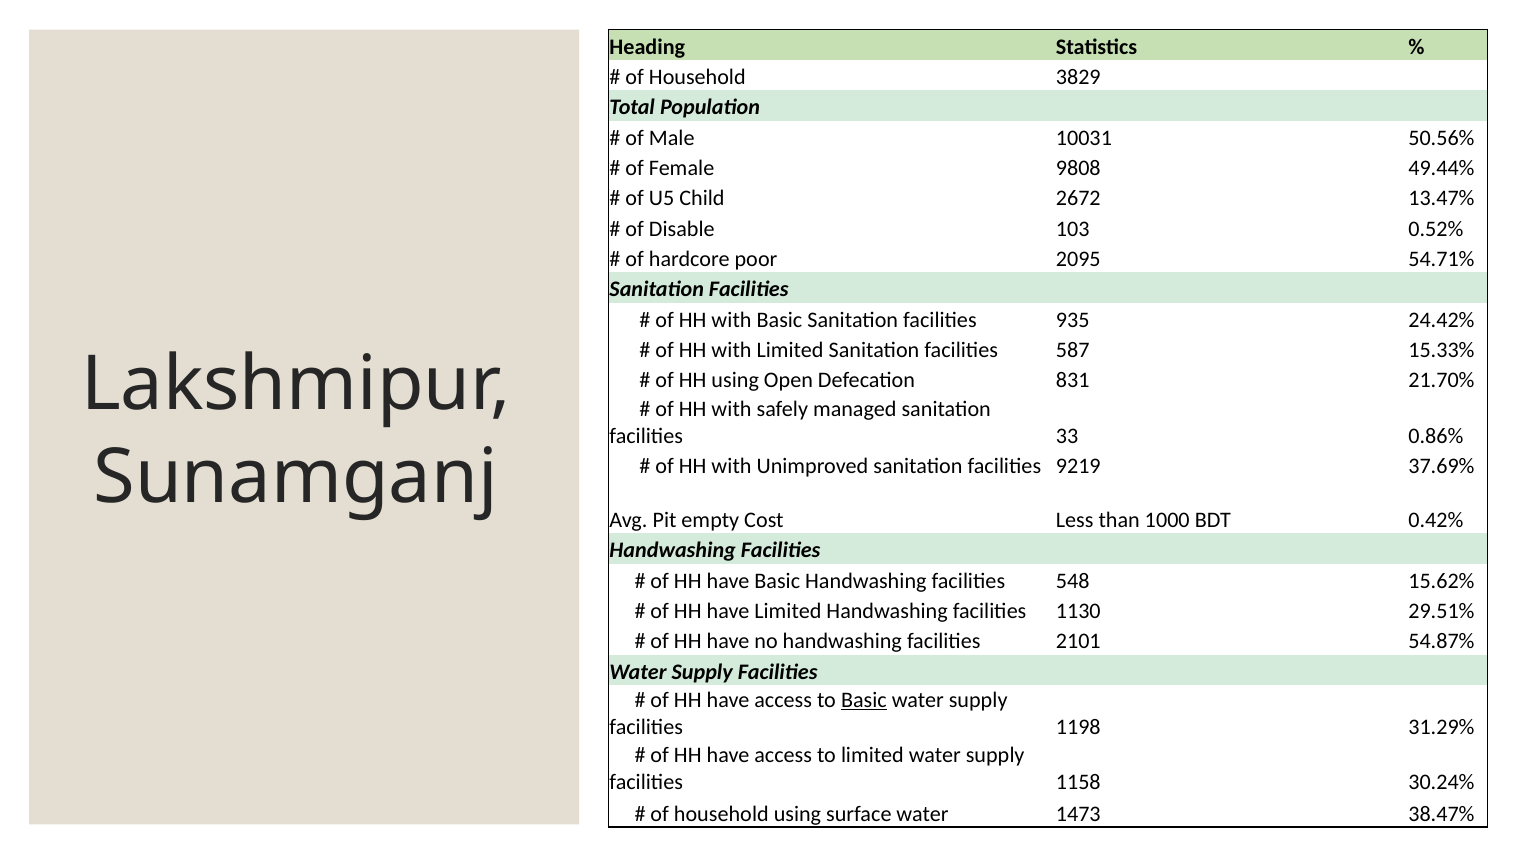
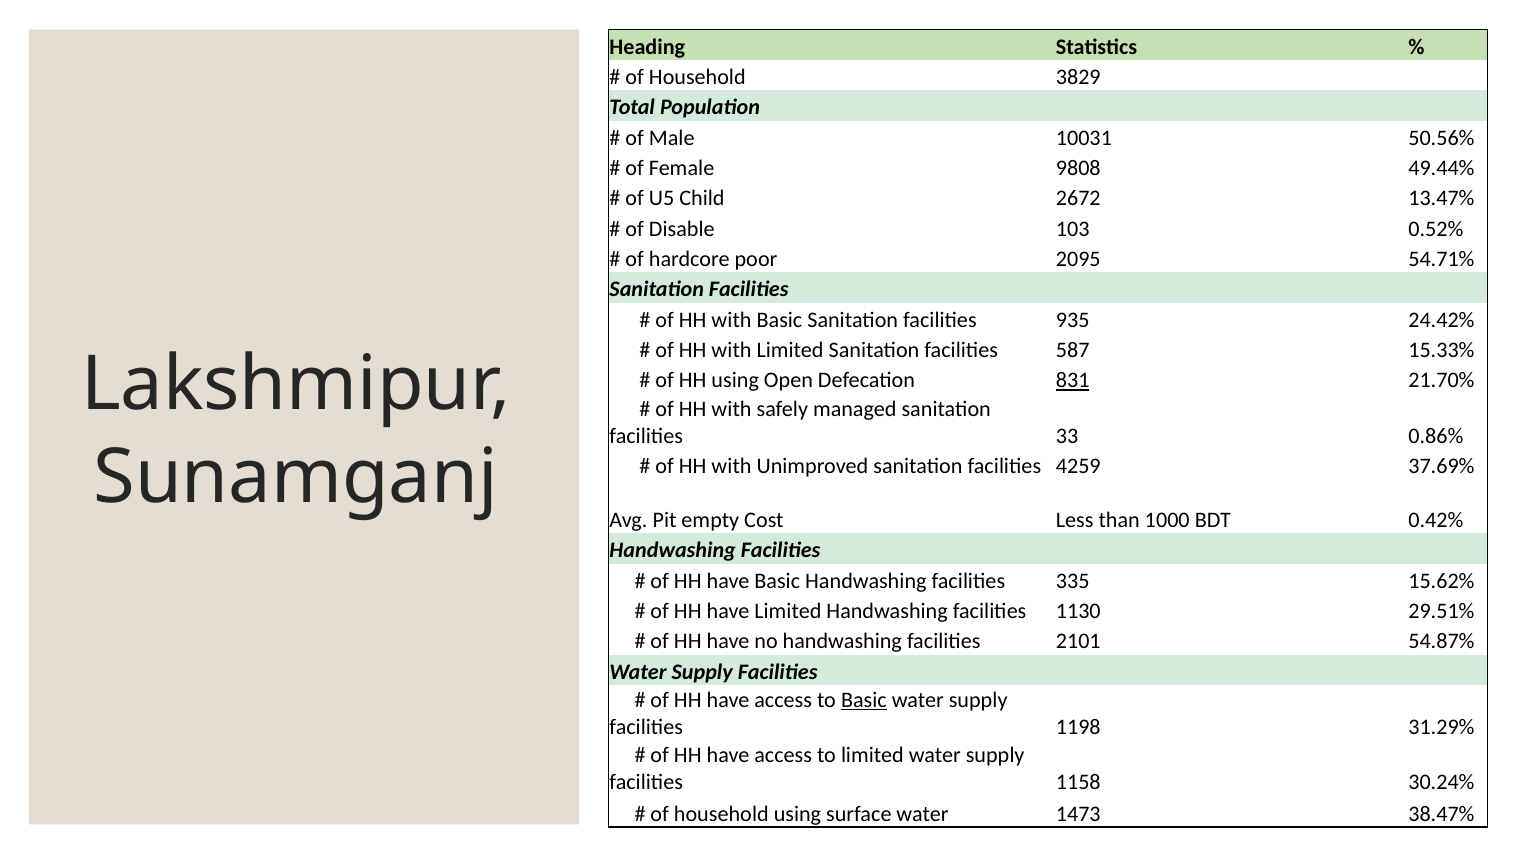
831 underline: none -> present (1073, 380)
9219: 9219 -> 4259 (1078, 466)
548: 548 -> 335 (1073, 580)
